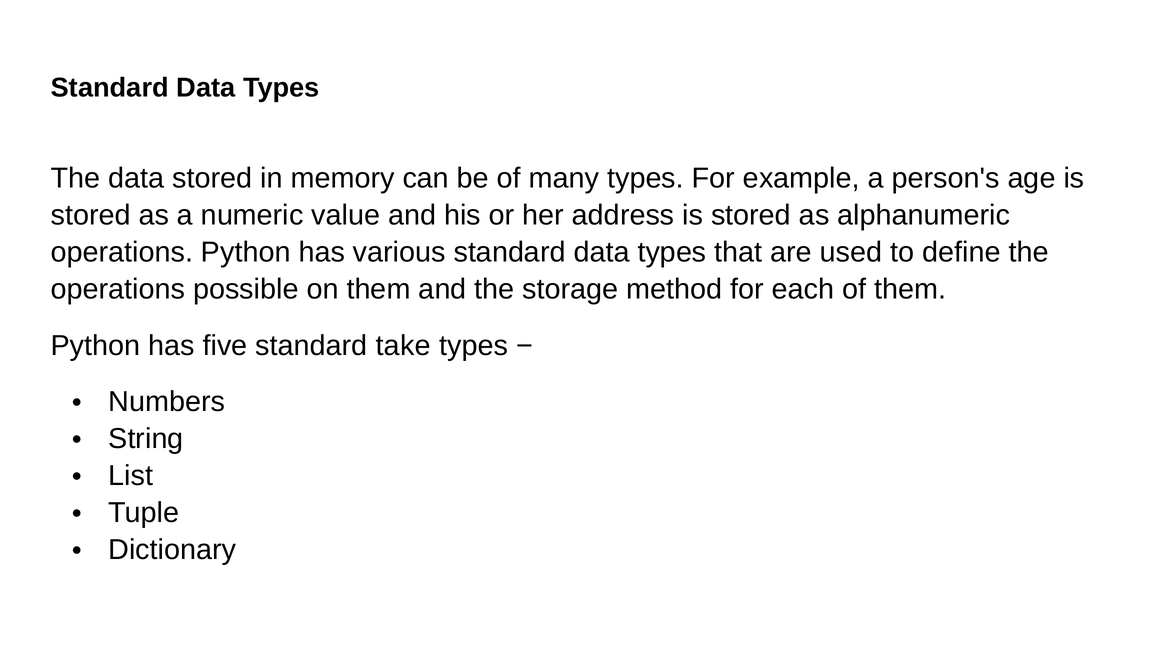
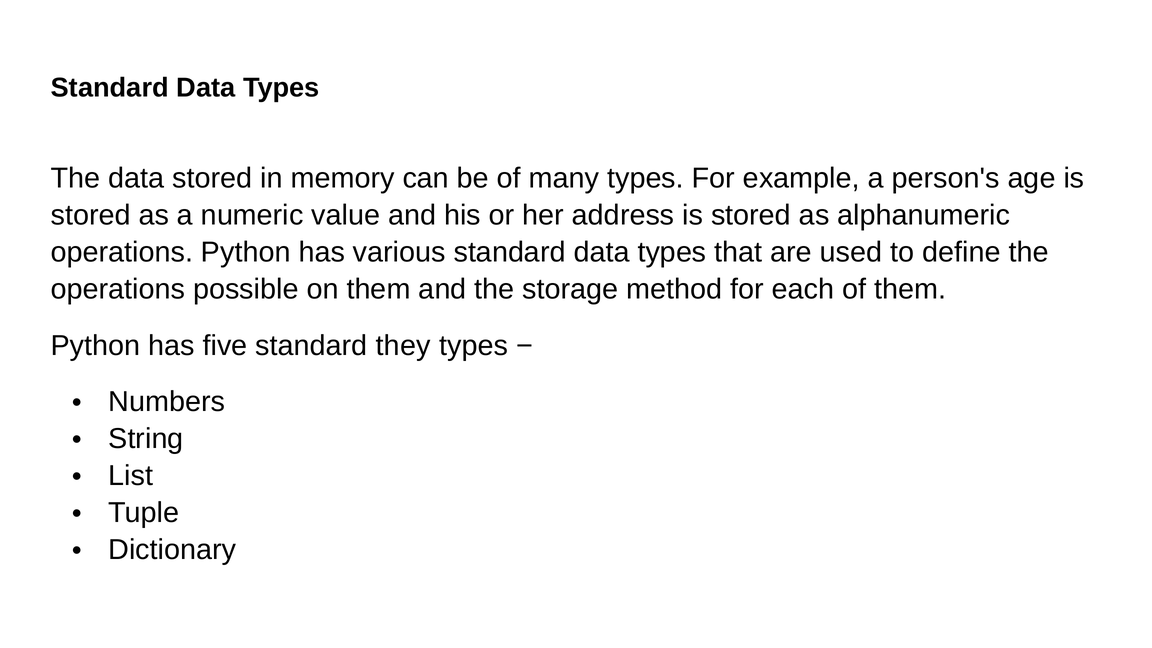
take: take -> they (403, 346)
